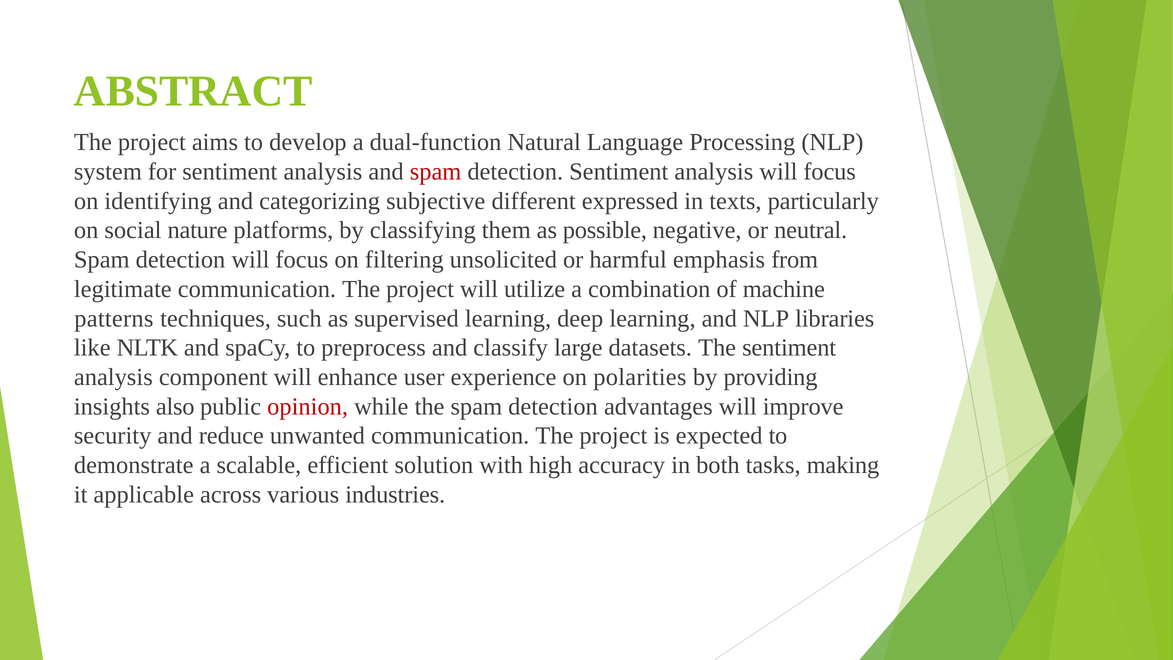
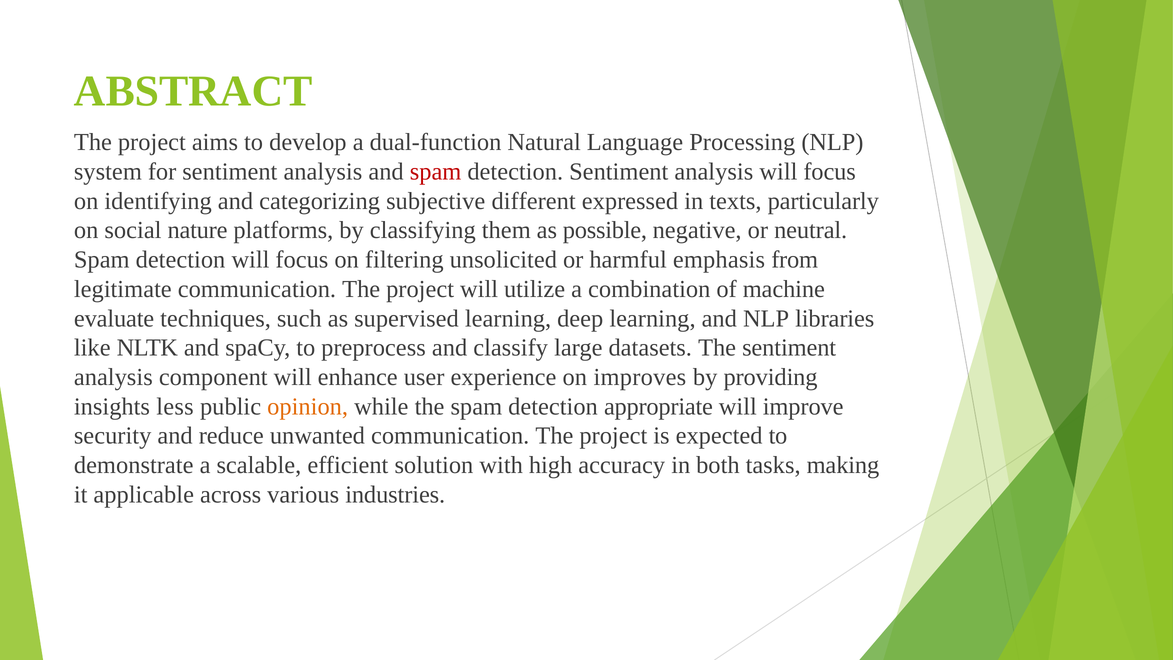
patterns: patterns -> evaluate (114, 318)
polarities: polarities -> improves (640, 377)
also: also -> less (175, 406)
opinion colour: red -> orange (308, 406)
advantages: advantages -> appropriate (658, 406)
